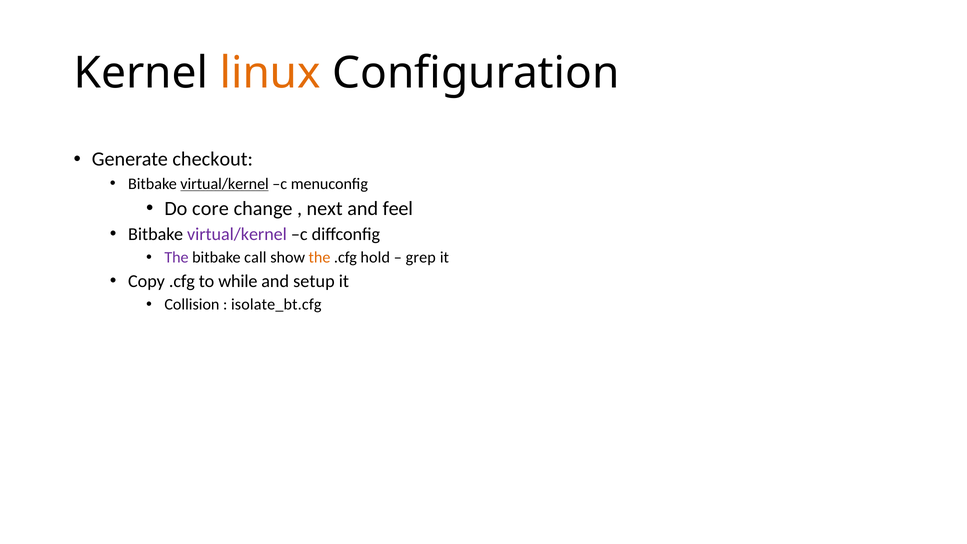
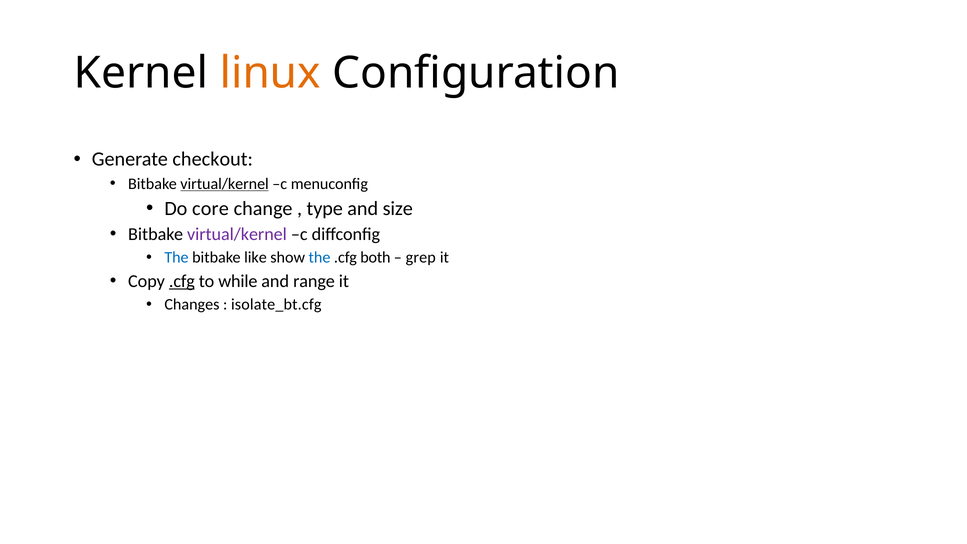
next: next -> type (325, 208)
feel: feel -> size (398, 208)
The colour: purple -> blue (176, 258)
call: call -> like (255, 258)
the colour: orange -> blue (319, 258)
hold: hold -> both (375, 258)
.cfg underline: none -> present (182, 281)
setup: setup -> range (314, 281)
Collision: Collision -> Changes (192, 305)
